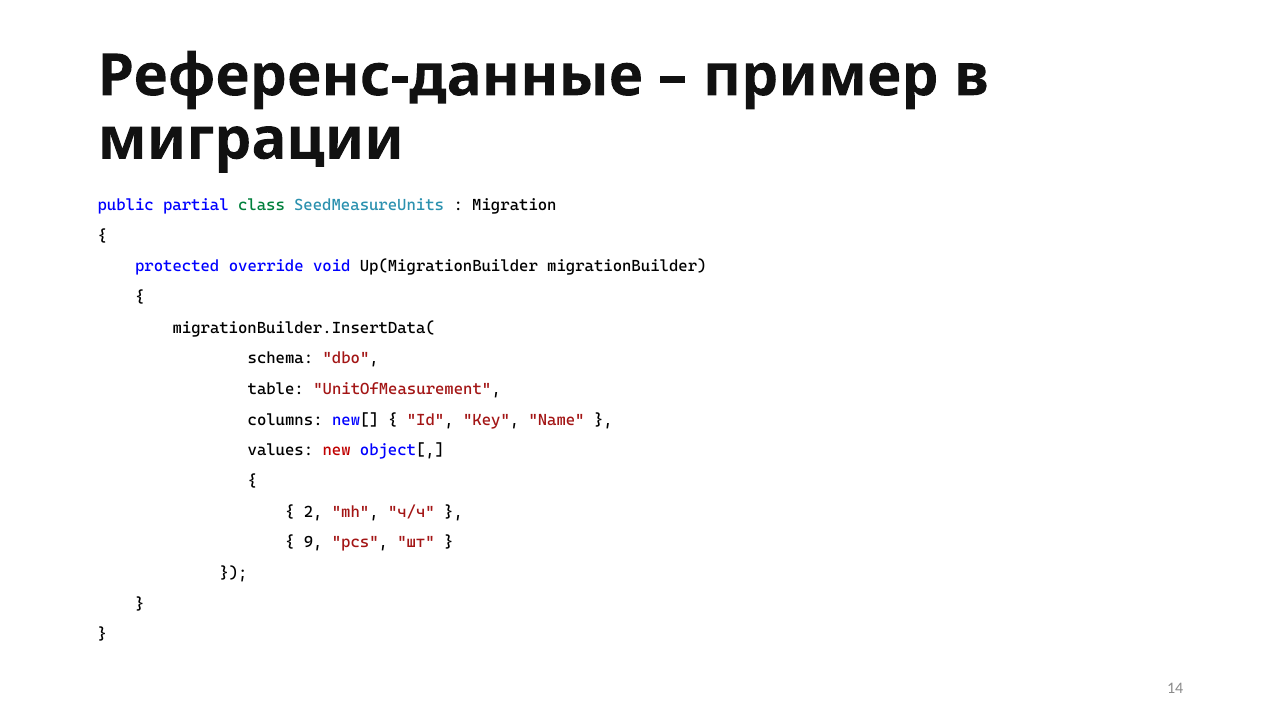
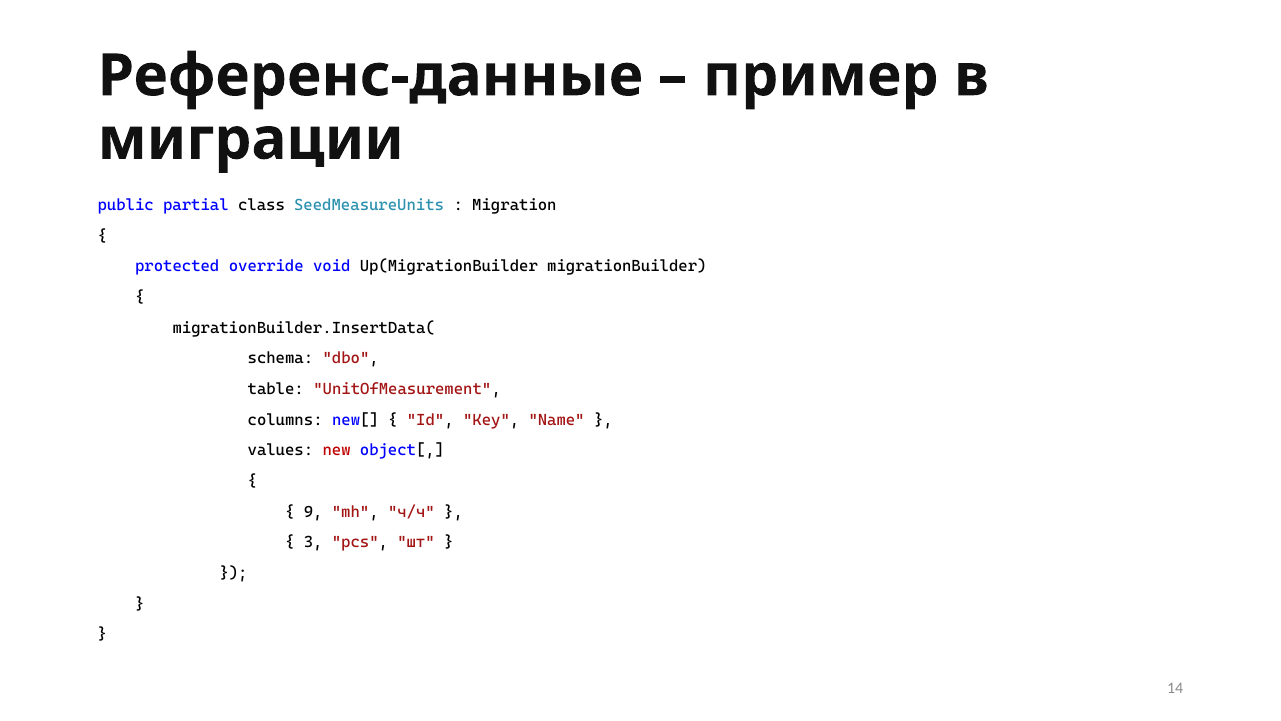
class colour: green -> black (262, 205)
2: 2 -> 9 (313, 512)
9: 9 -> 3 (313, 542)
